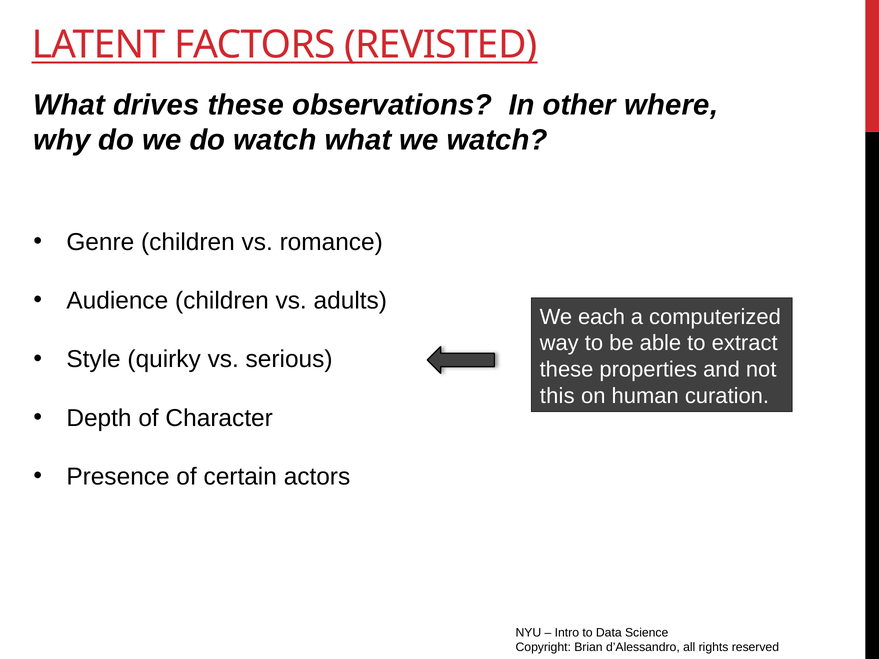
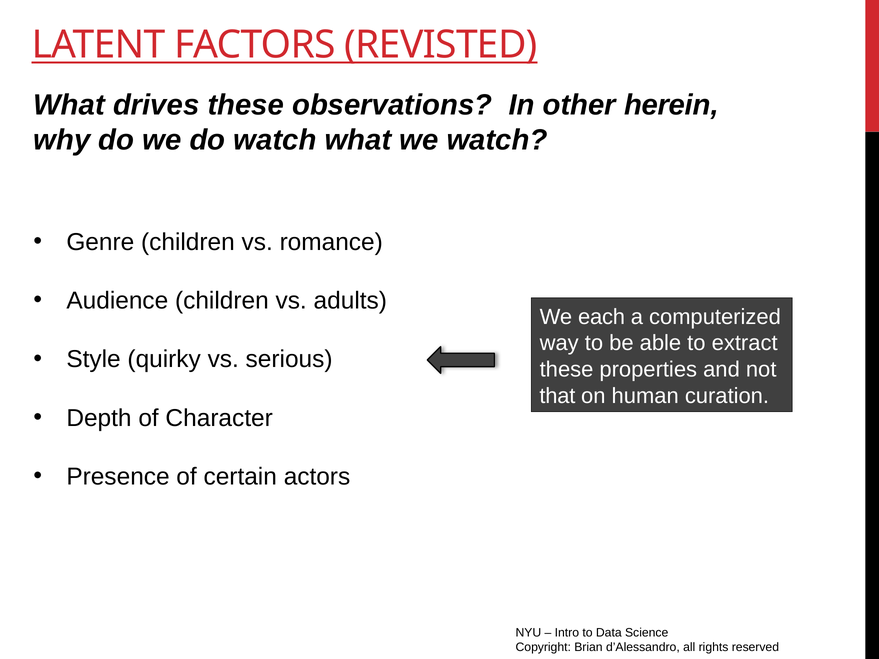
where: where -> herein (671, 105)
this: this -> that (557, 396)
